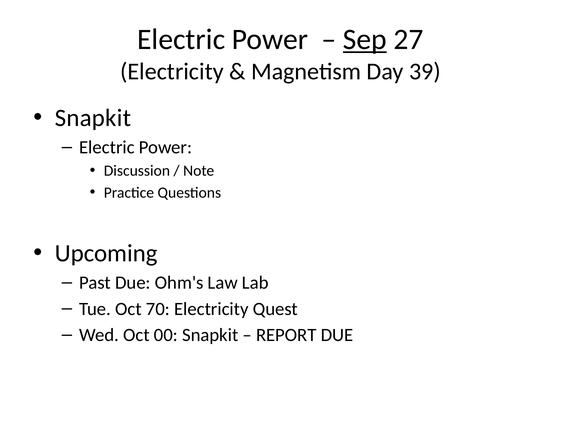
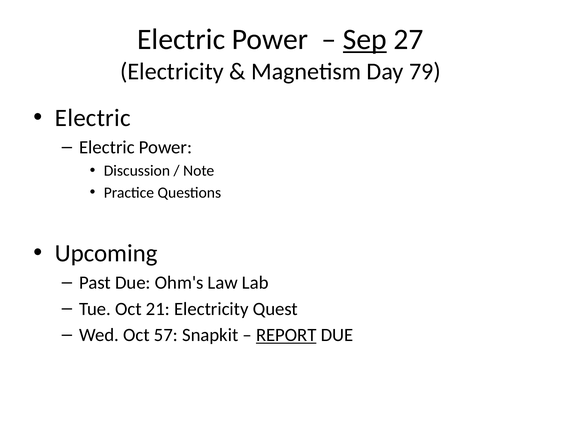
39: 39 -> 79 (425, 71)
Snapkit: Snapkit -> Electric (93, 118)
70: 70 -> 21 (158, 309)
00: 00 -> 57 (166, 335)
REPORT underline: none -> present (286, 335)
